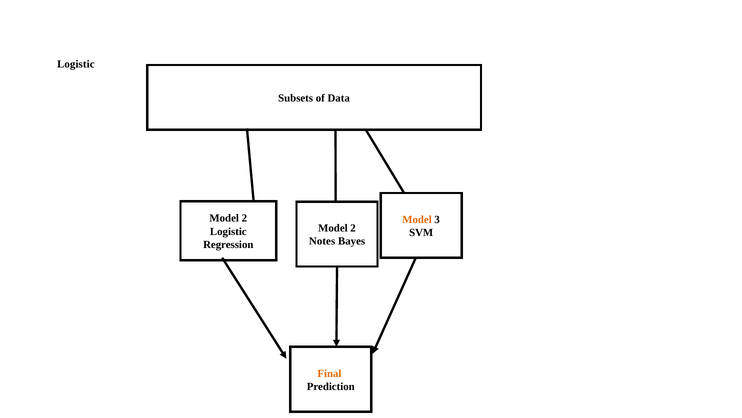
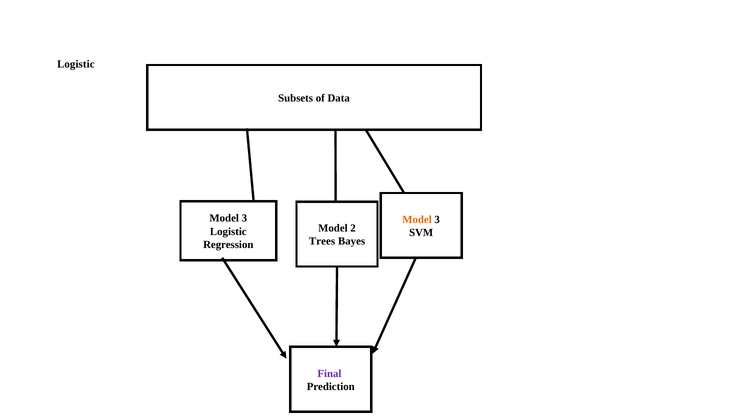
2: 2 -> 3 (244, 218)
Notes: Notes -> Trees (322, 241)
Final colour: orange -> purple (329, 373)
